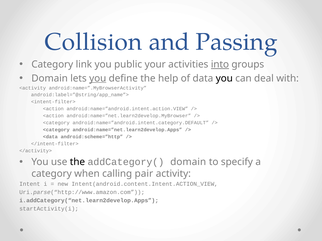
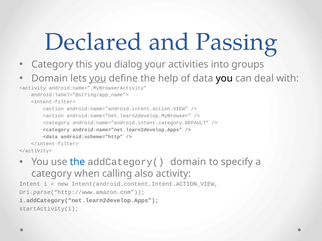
Collision: Collision -> Declared (93, 42)
link: link -> this (84, 65)
public: public -> dialog (128, 65)
into underline: present -> none (220, 65)
the colour: black -> blue (77, 162)
pair: pair -> also (144, 174)
